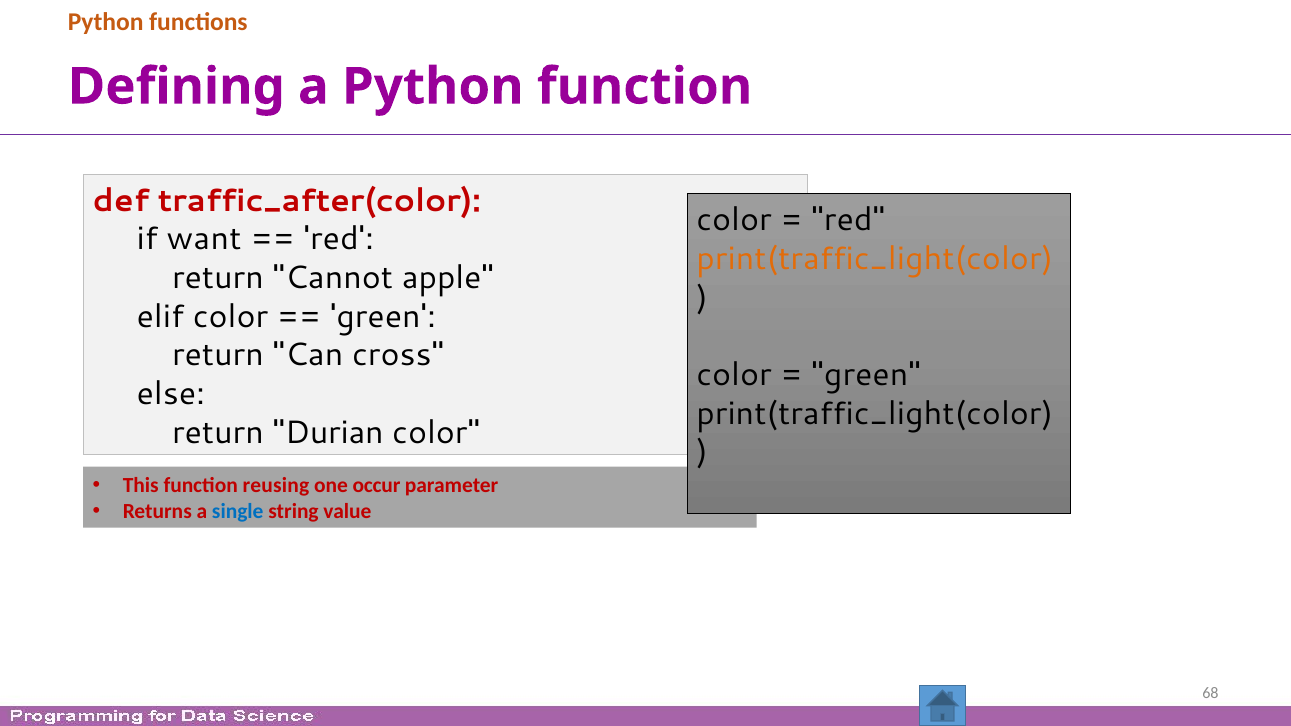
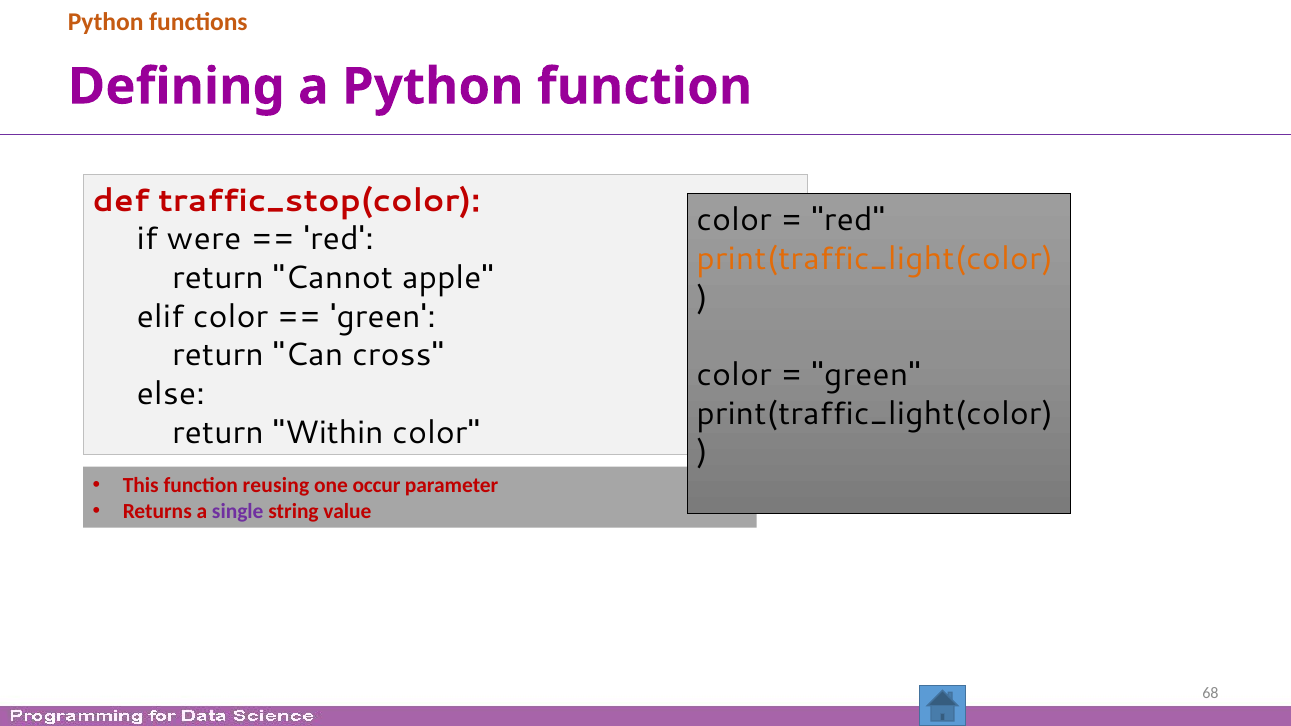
traffic_after(color: traffic_after(color -> traffic_stop(color (319, 200)
want: want -> were (204, 239)
Durian: Durian -> Within (328, 433)
single colour: blue -> purple (238, 512)
